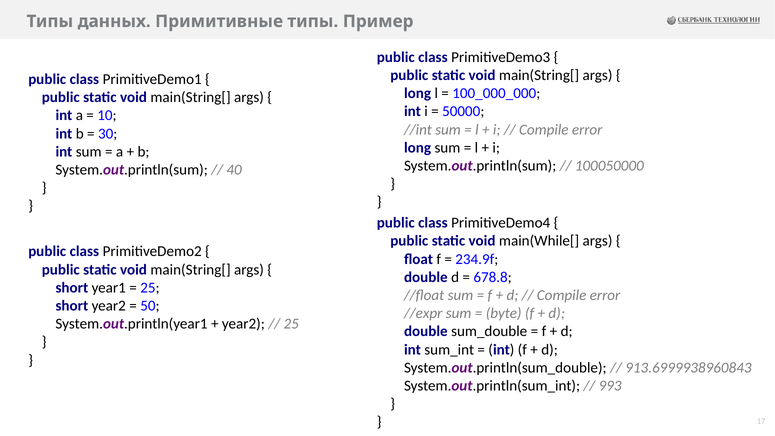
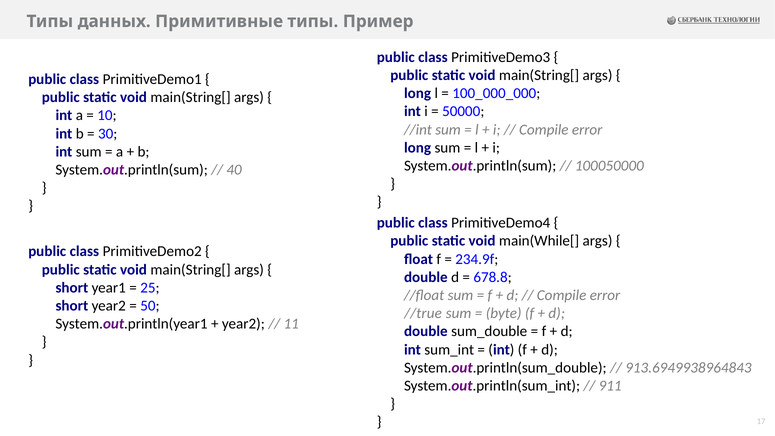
//expr: //expr -> //true (423, 313)
25: 25 -> 11 (291, 324)
913.6999938960843: 913.6999938960843 -> 913.6949938964843 (688, 368)
993: 993 -> 911 (610, 386)
